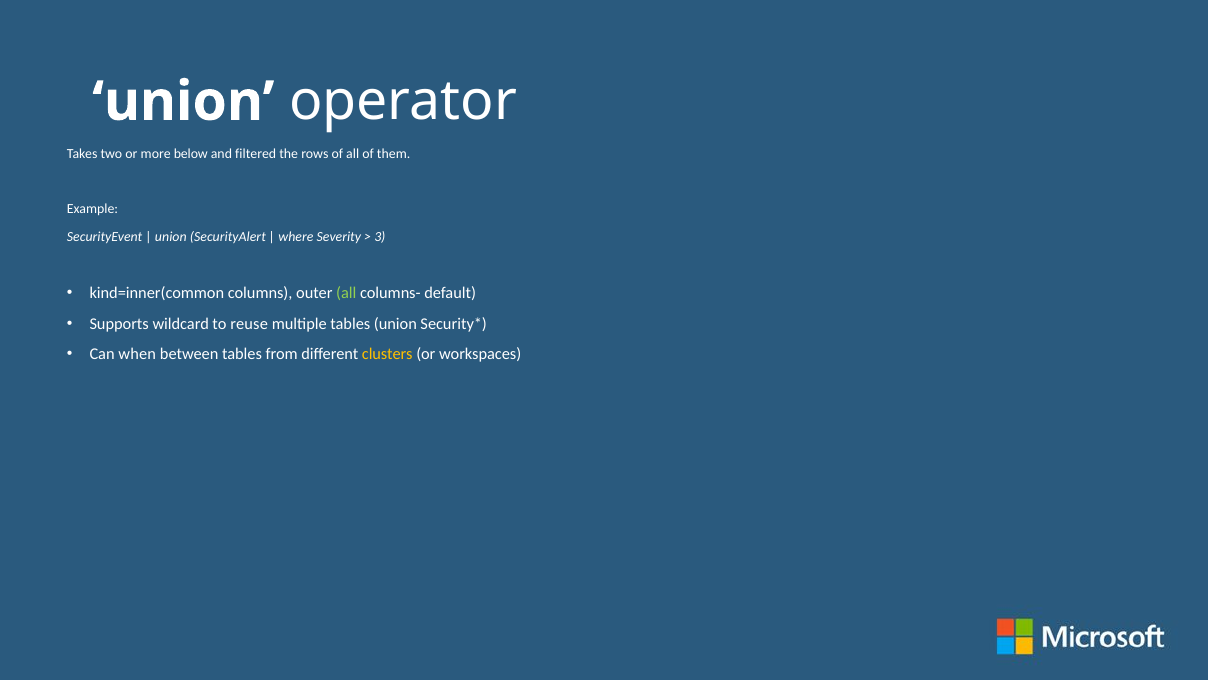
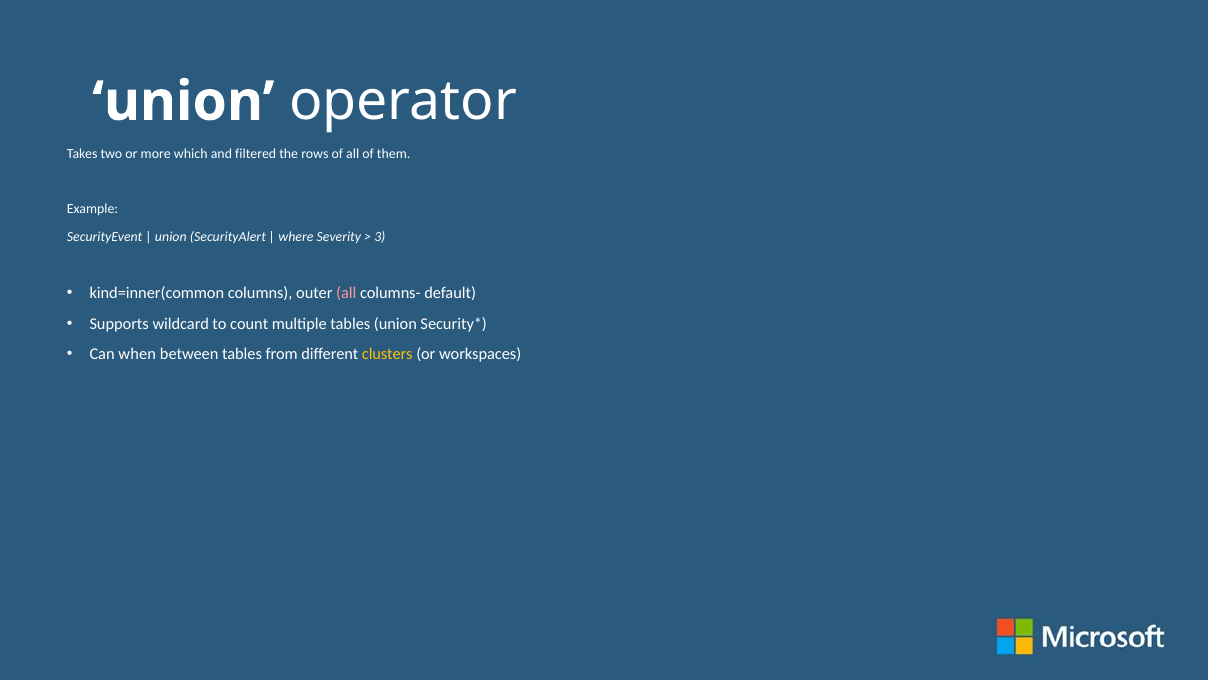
below: below -> which (191, 154)
all colour: light green -> pink (346, 293)
reuse: reuse -> count (249, 323)
